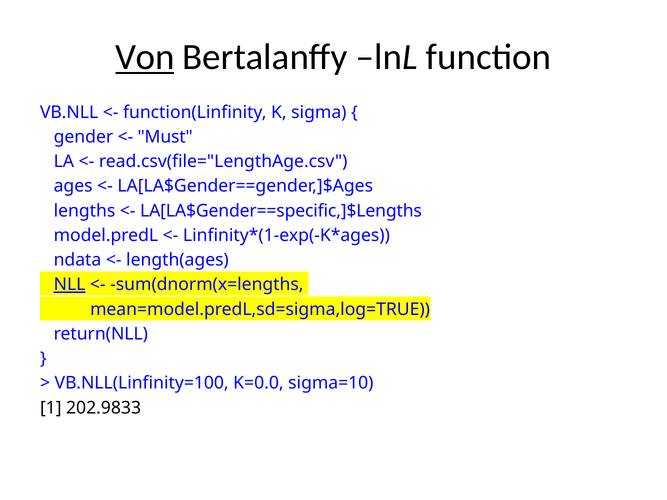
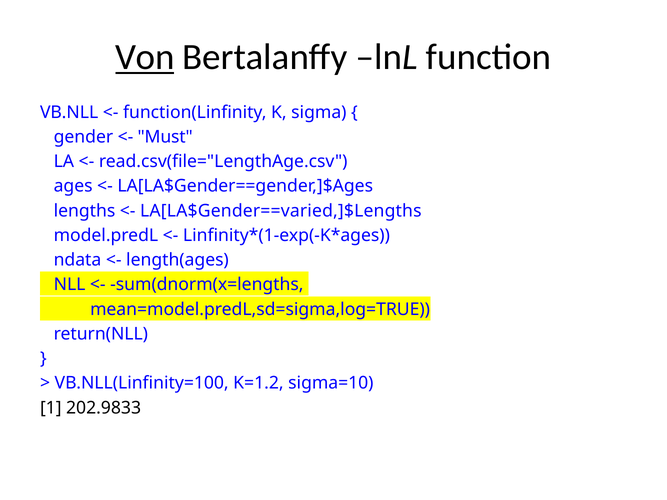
LA[LA$Gender==specific,]$Lengths: LA[LA$Gender==specific,]$Lengths -> LA[LA$Gender==varied,]$Lengths (281, 211)
NLL underline: present -> none (70, 285)
K=0.0: K=0.0 -> K=1.2 (258, 383)
